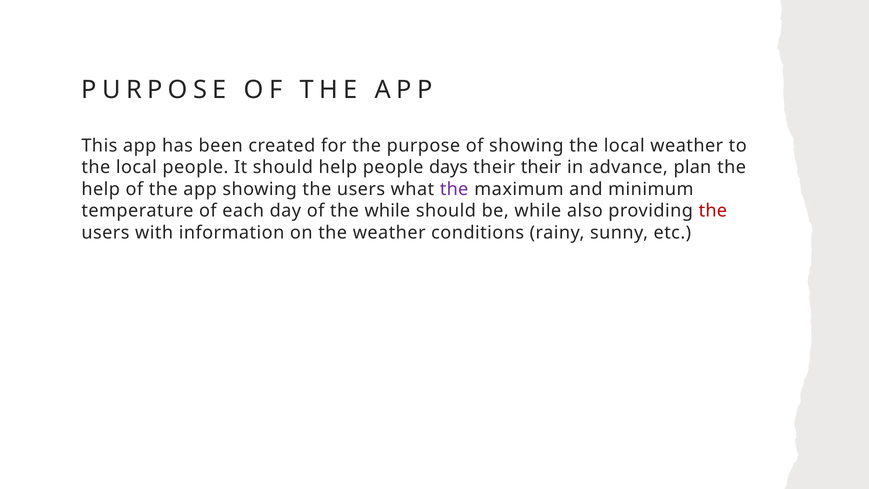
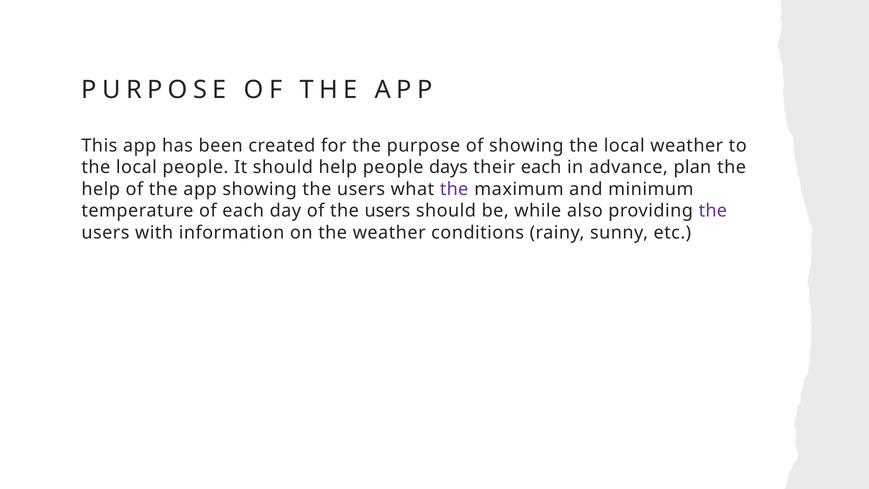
their their: their -> each (541, 167)
of the while: while -> users (387, 211)
the colour: red -> purple (713, 211)
